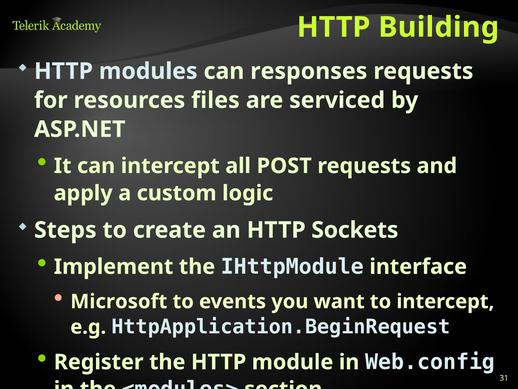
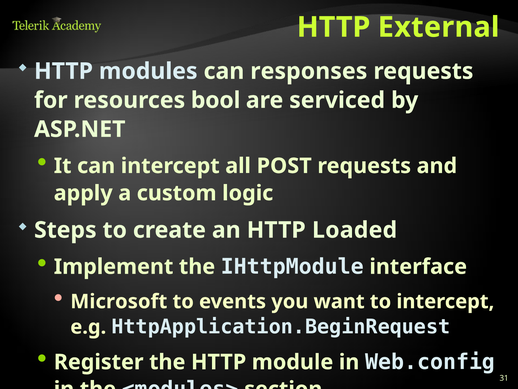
Building: Building -> External (439, 27)
files: files -> bool (216, 100)
Sockets: Sockets -> Loaded (355, 230)
